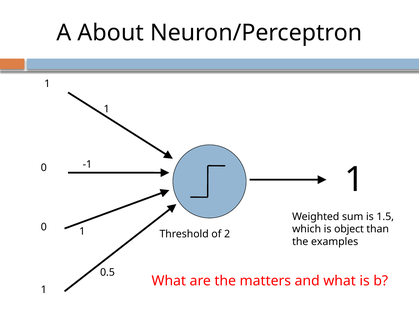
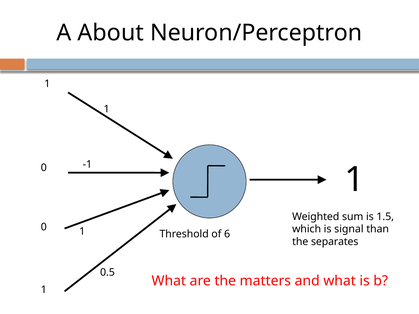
object: object -> signal (349, 229)
2: 2 -> 6 (227, 234)
examples: examples -> separates (335, 242)
